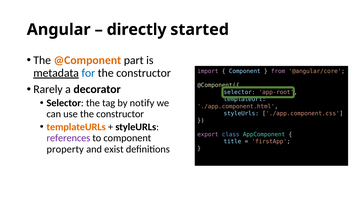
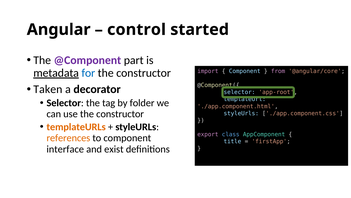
directly: directly -> control (136, 29)
@Component colour: orange -> purple (87, 60)
Rarely: Rarely -> Taken (48, 89)
notify: notify -> folder (142, 103)
references colour: purple -> orange (68, 138)
property: property -> interface (65, 149)
